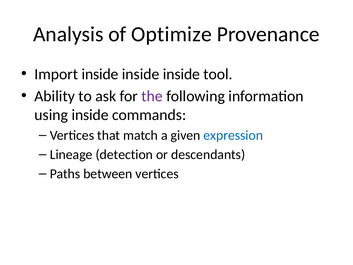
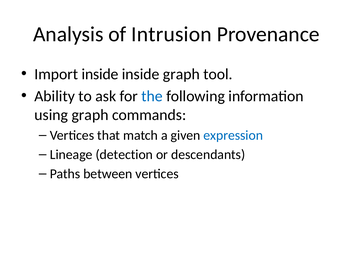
Optimize: Optimize -> Intrusion (171, 34)
inside: inside -> graph (181, 74)
the colour: purple -> blue (152, 96)
using inside: inside -> graph (90, 115)
